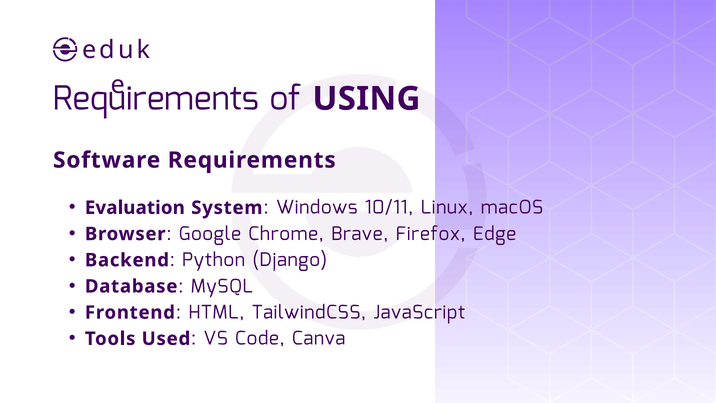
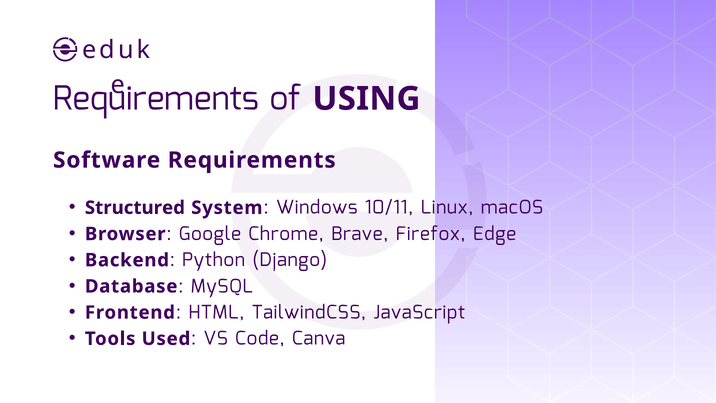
Evaluation: Evaluation -> Structured (135, 208)
